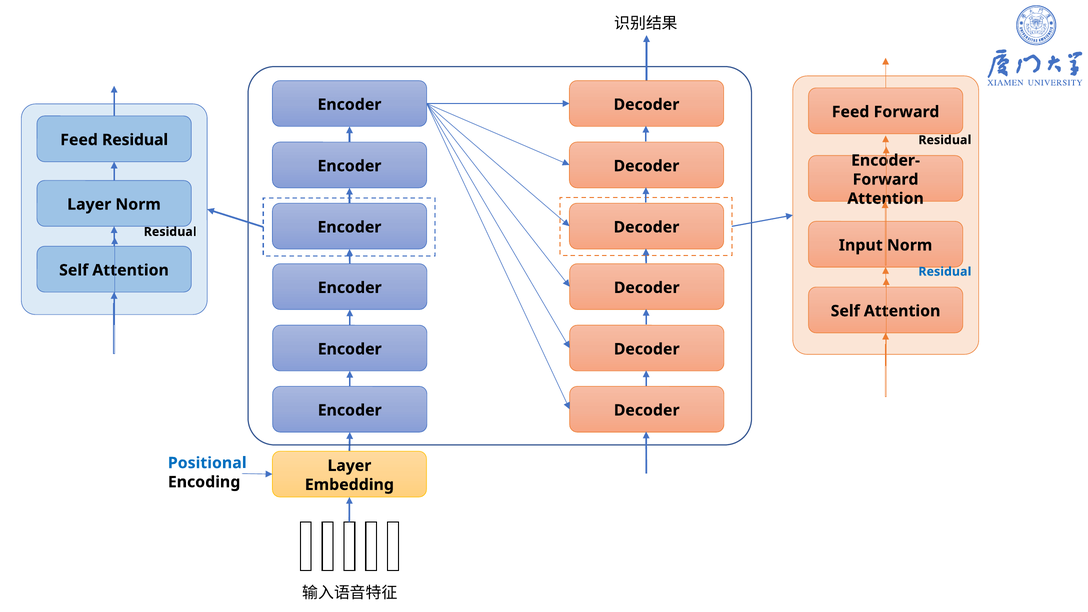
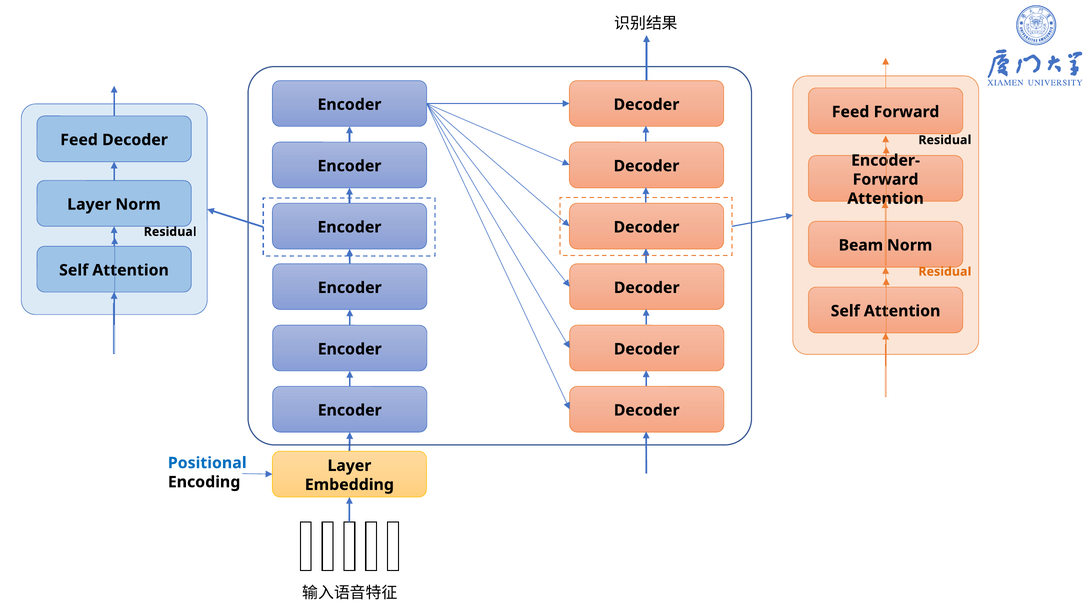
Feed Residual: Residual -> Decoder (135, 140)
Input: Input -> Beam (861, 245)
Residual colour: blue -> orange (945, 272)
